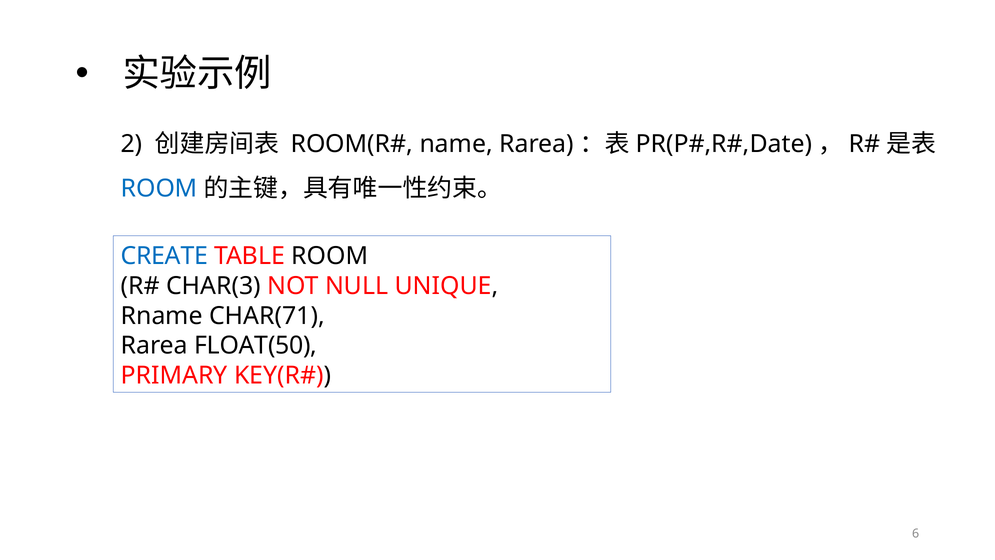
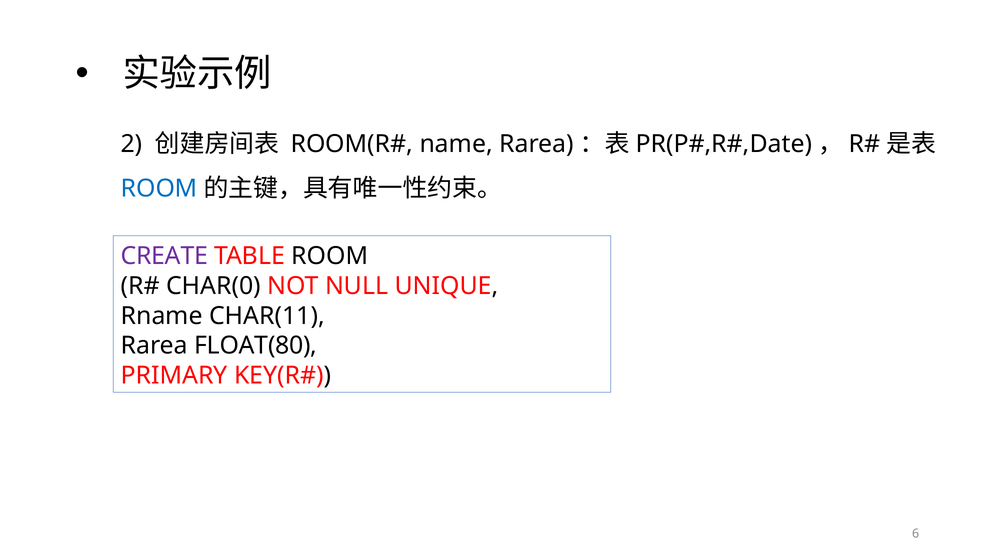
CREATE colour: blue -> purple (164, 256)
CHAR(3: CHAR(3 -> CHAR(0 (213, 286)
CHAR(71: CHAR(71 -> CHAR(11 (267, 316)
FLOAT(50: FLOAT(50 -> FLOAT(80 (256, 346)
